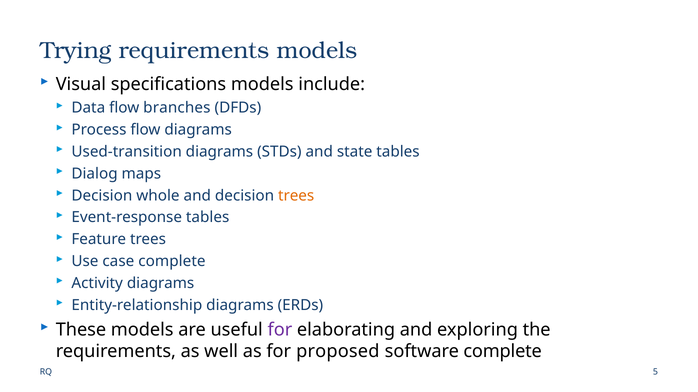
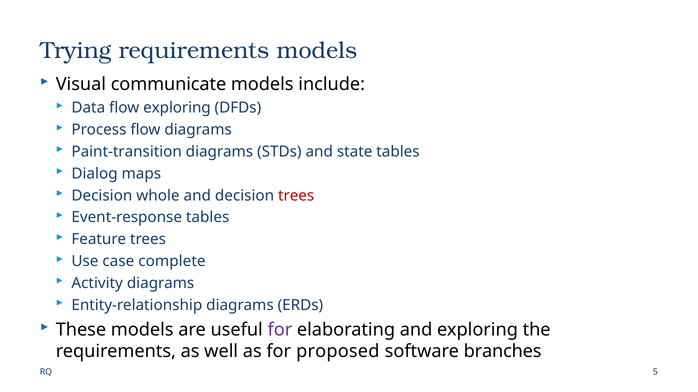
specifications: specifications -> communicate (169, 85)
flow branches: branches -> exploring (177, 108)
Used-transition: Used-transition -> Paint-transition (127, 152)
trees colour: orange -> red (296, 196)
software complete: complete -> branches (503, 352)
